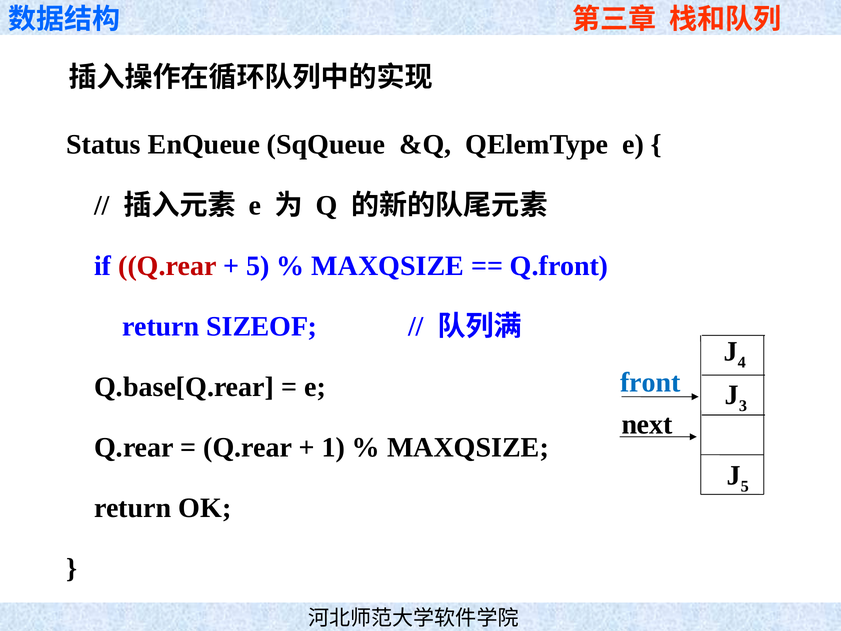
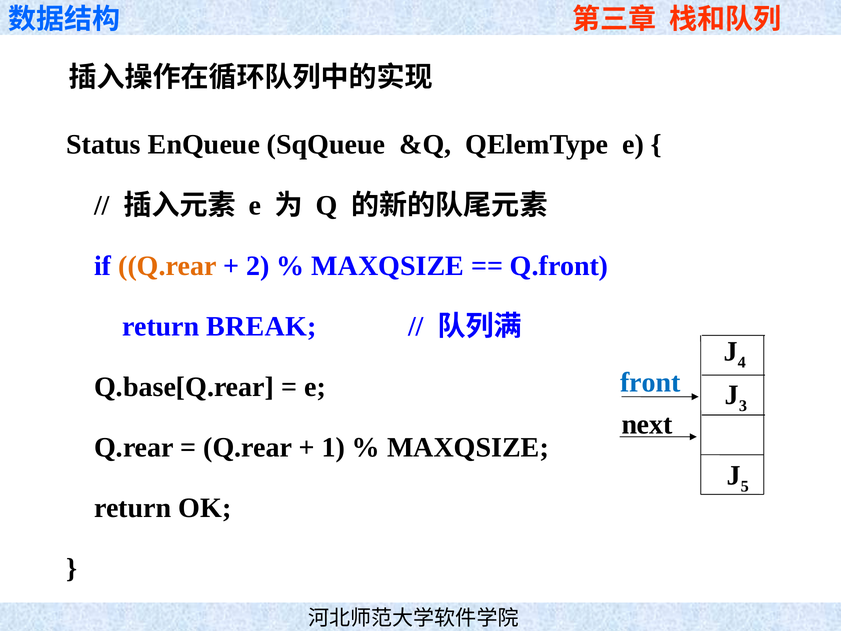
Q.rear colour: red -> orange (167, 266)
5: 5 -> 2 (258, 266)
SIZEOF: SIZEOF -> BREAK (262, 326)
